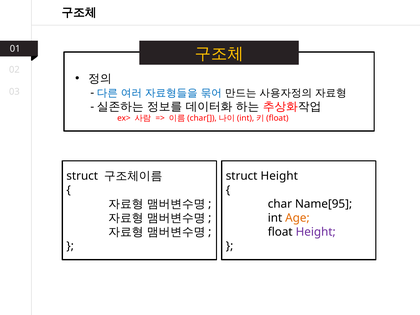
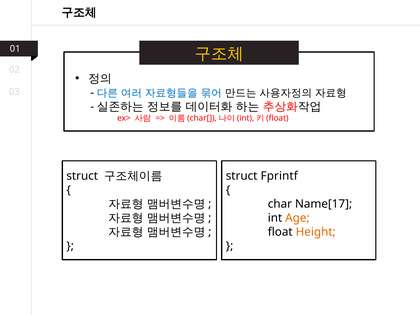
struct Height: Height -> Fprintf (279, 176)
Name[95: Name[95 -> Name[17 (324, 204)
Height colour: purple -> orange (316, 232)
